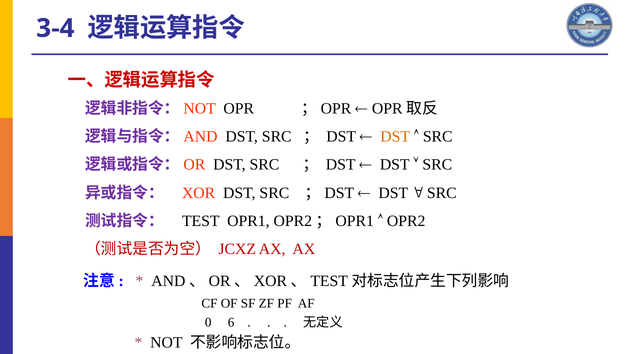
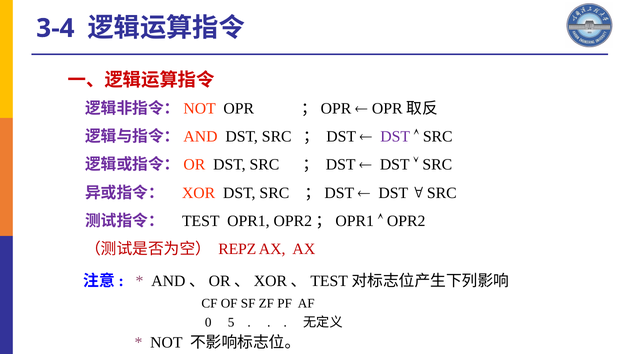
DST colour: orange -> purple (395, 137)
JCXZ: JCXZ -> REPZ (237, 249)
6: 6 -> 5 (231, 323)
